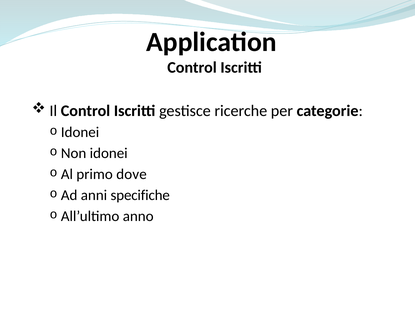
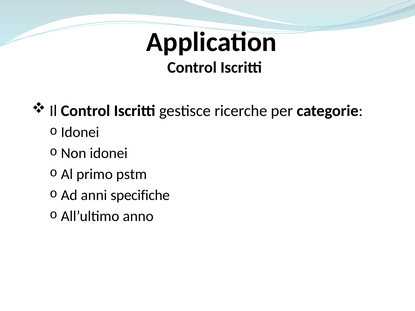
dove: dove -> pstm (132, 174)
